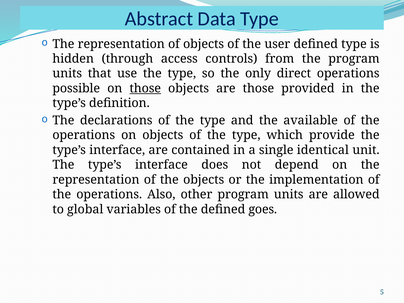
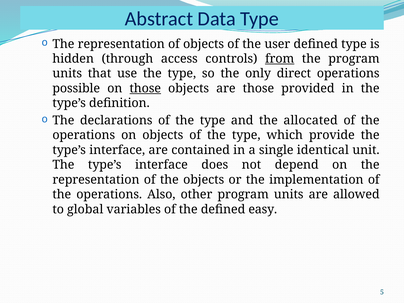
from underline: none -> present (280, 59)
available: available -> allocated (311, 120)
goes: goes -> easy (263, 209)
